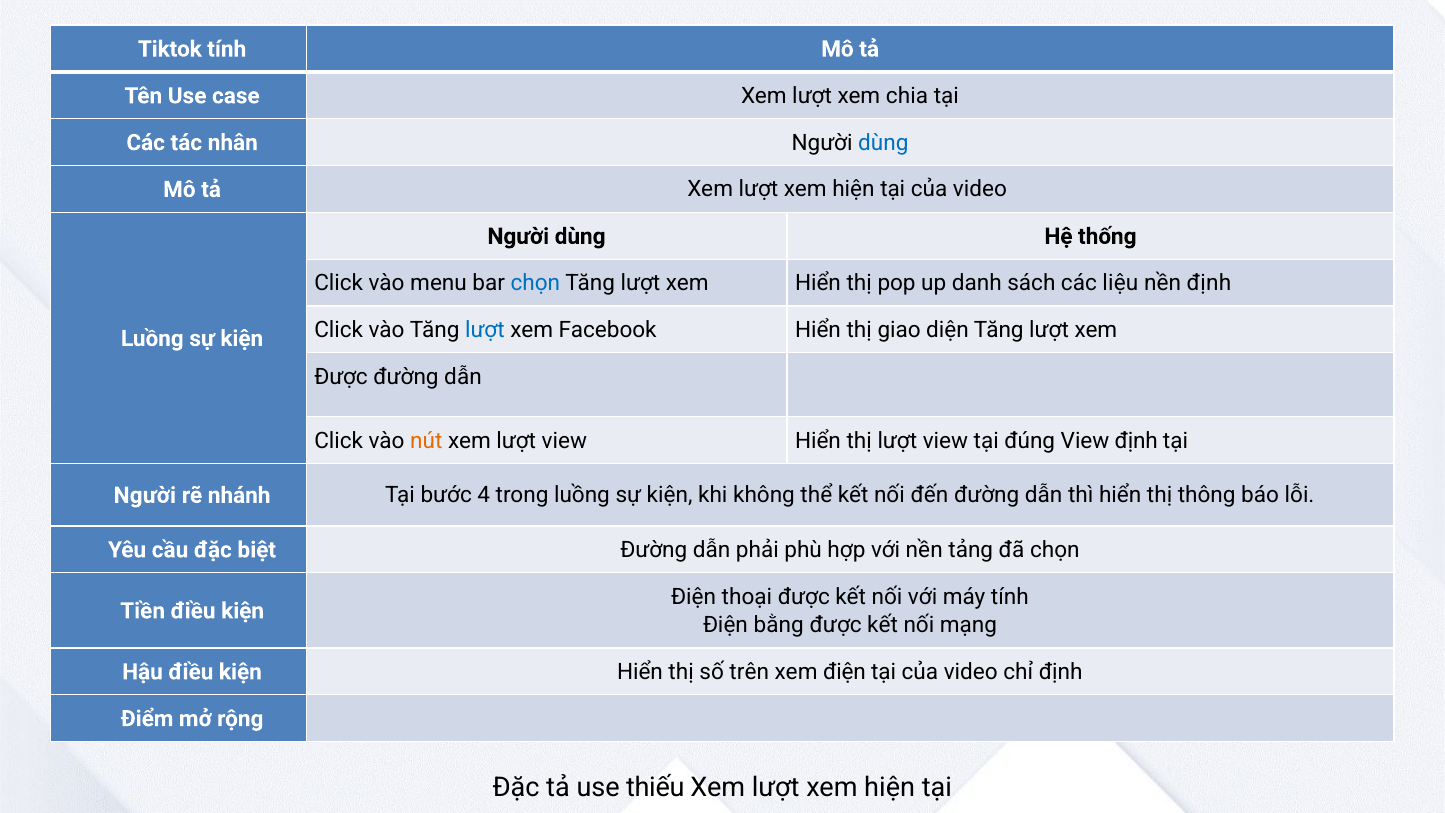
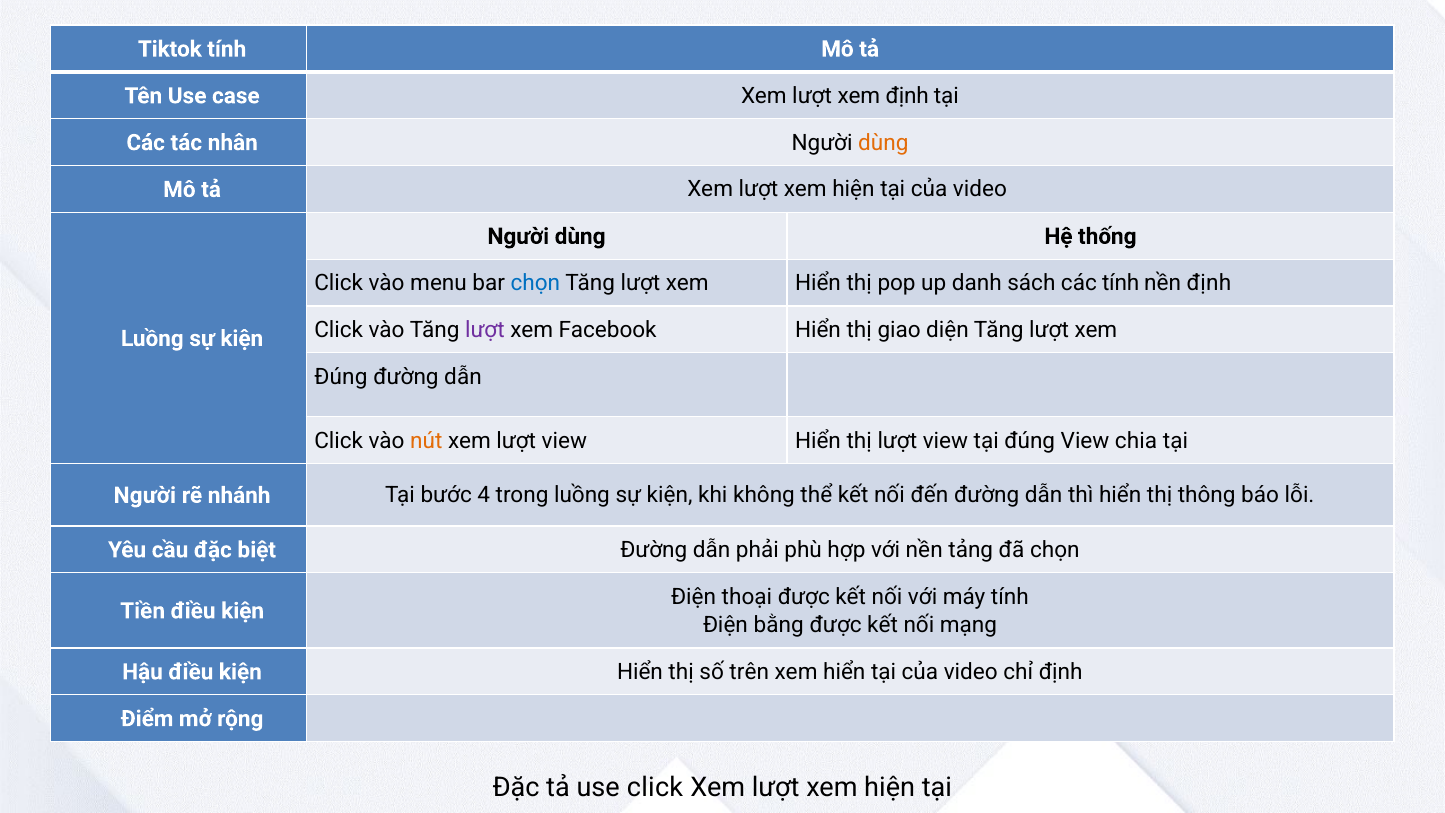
xem chia: chia -> định (907, 96)
dùng colour: blue -> orange (883, 143)
các liệu: liệu -> tính (1121, 283)
lượt colour: blue -> purple (485, 330)
Được: Được -> Đúng (341, 377)
View định: định -> chia (1136, 441)
điện: điện -> hiển (844, 672)
use thiếu: thiếu -> click (655, 787)
